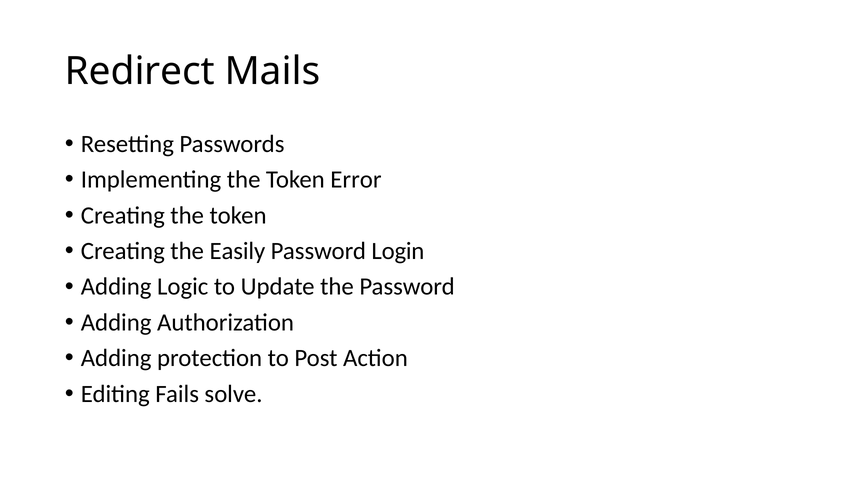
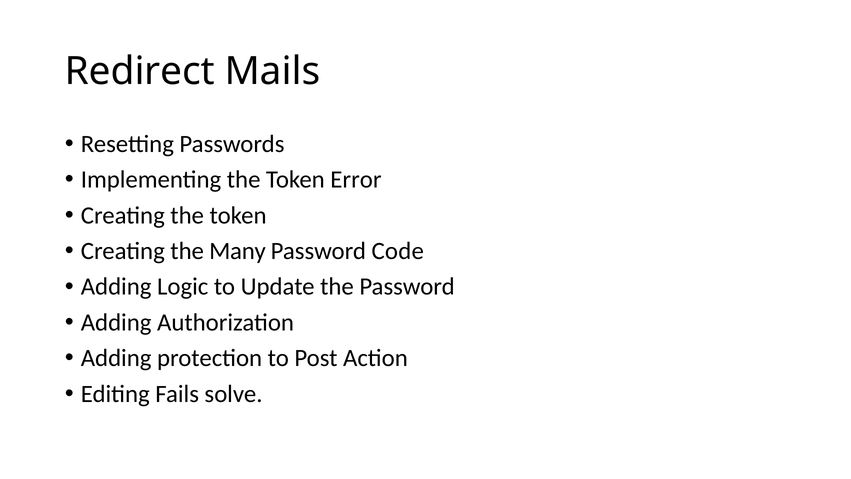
Easily: Easily -> Many (237, 251)
Login: Login -> Code (398, 251)
